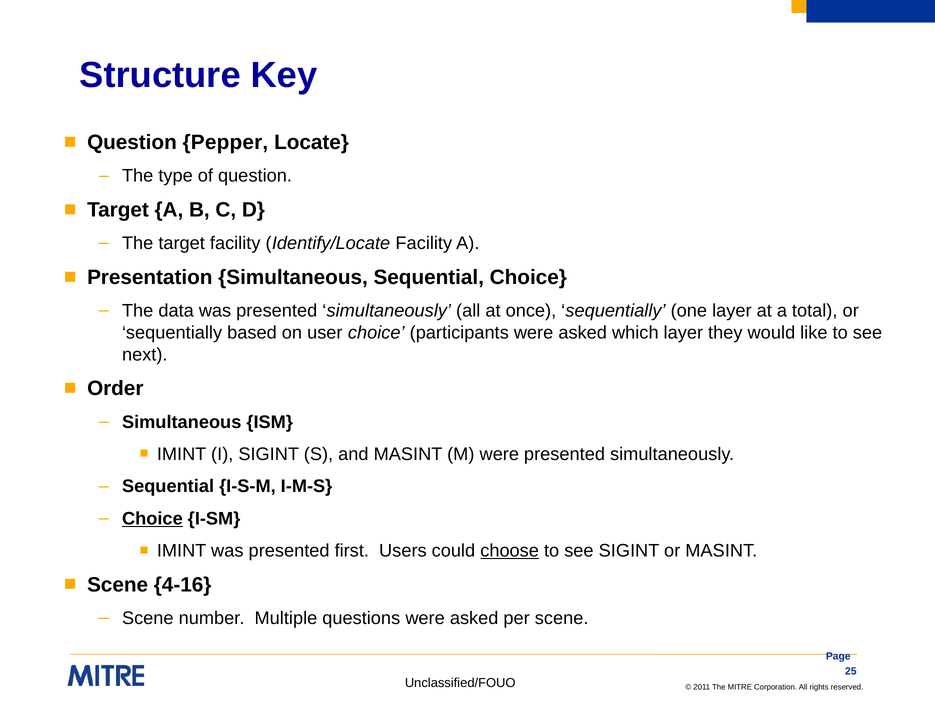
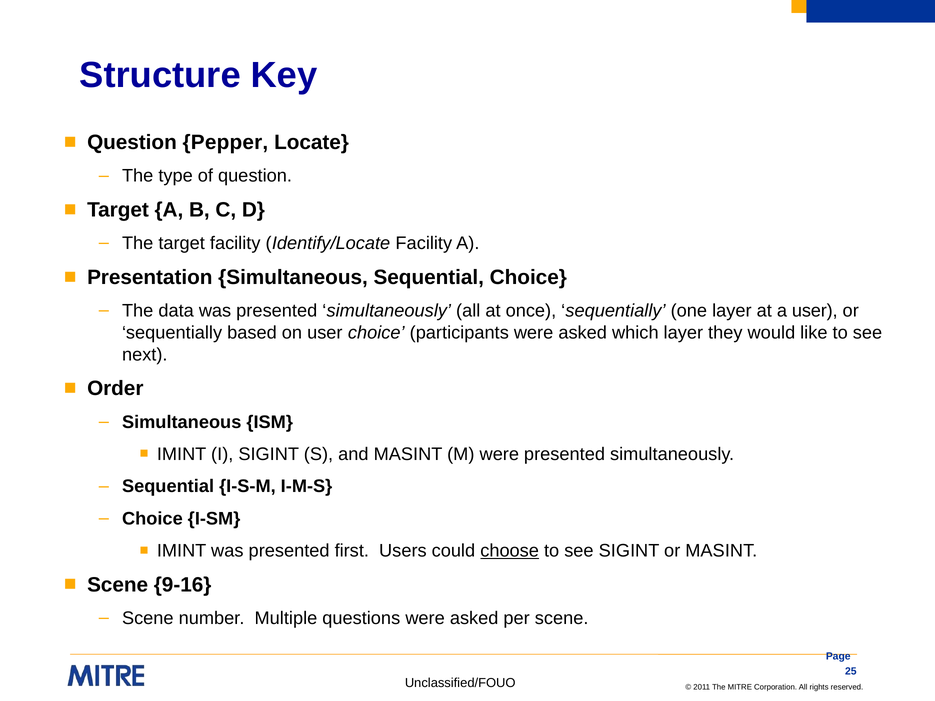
a total: total -> user (815, 311)
Choice underline: present -> none (152, 519)
4-16: 4-16 -> 9-16 (183, 585)
